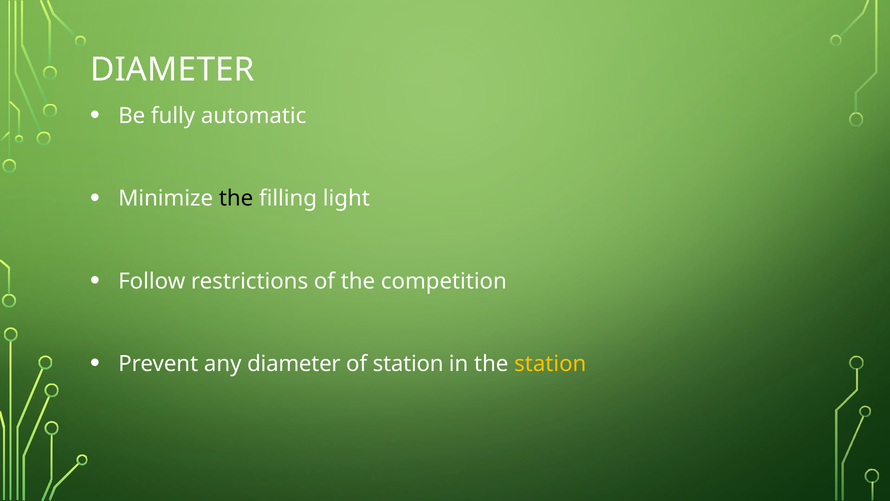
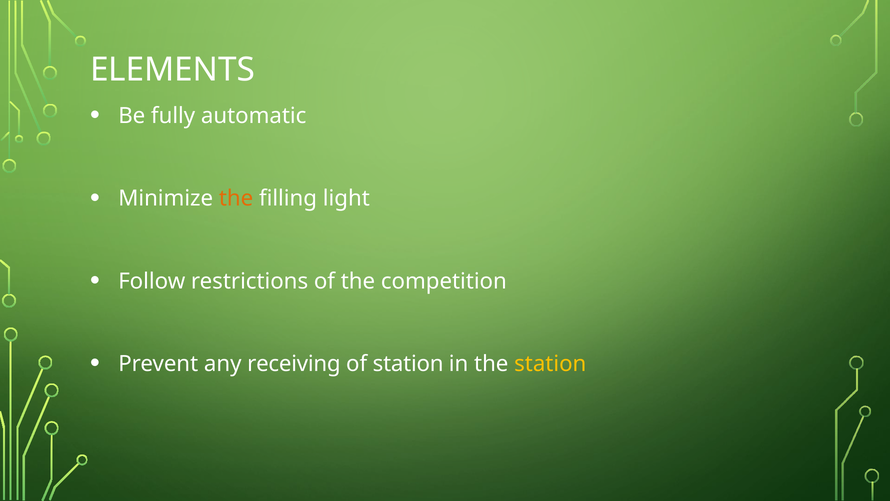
DIAMETER: DIAMETER -> ELEMENTS (172, 70)
the colour: black -> orange (236, 198)
any diameter: diameter -> receiving (294, 364)
